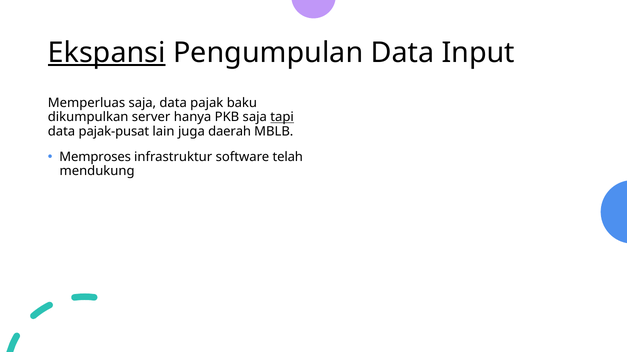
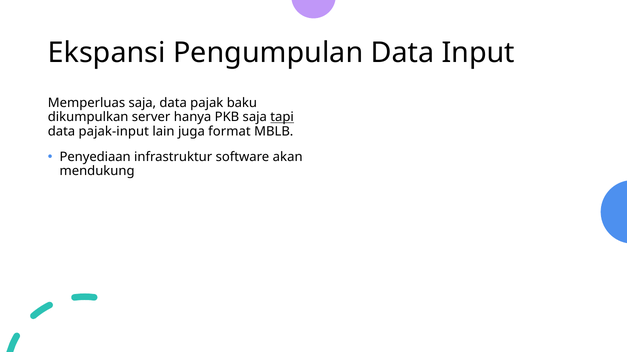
Ekspansi underline: present -> none (107, 53)
pajak-pusat: pajak-pusat -> pajak-input (114, 131)
daerah: daerah -> format (229, 131)
Memproses: Memproses -> Penyediaan (95, 157)
telah: telah -> akan (288, 157)
